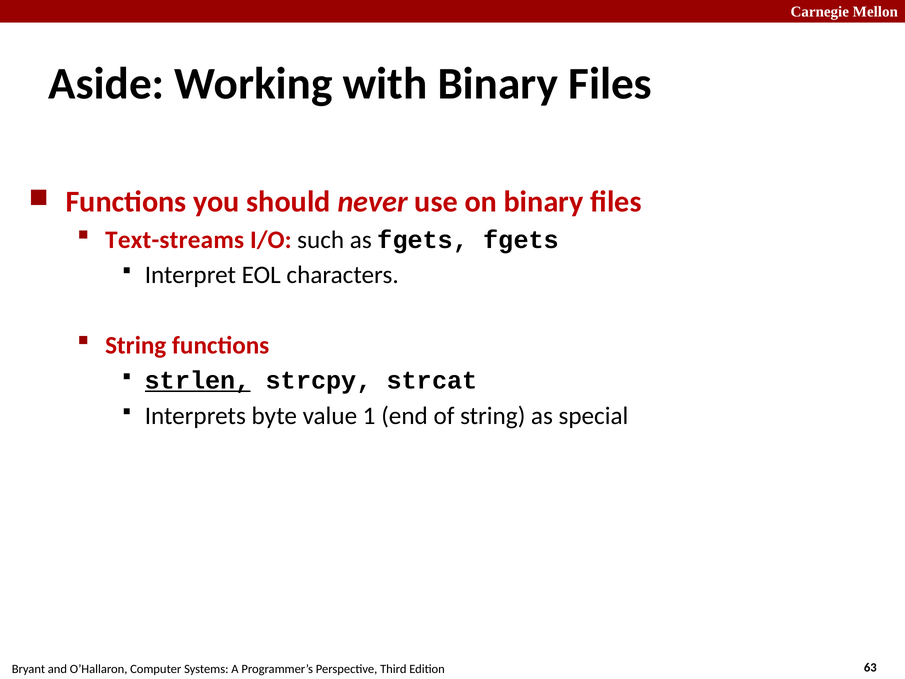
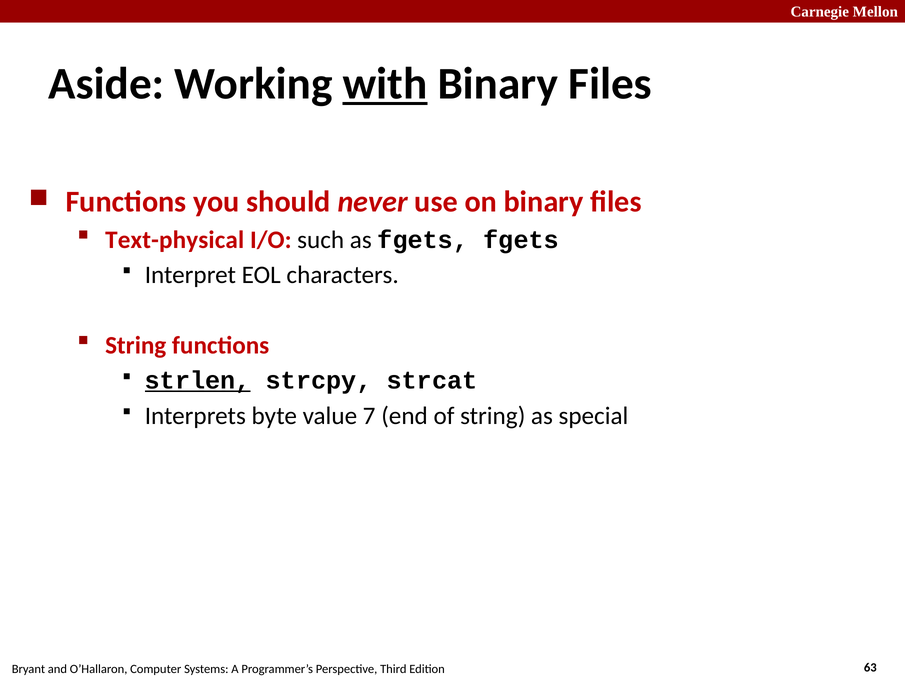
with underline: none -> present (385, 84)
Text-streams: Text-streams -> Text-physical (175, 240)
1: 1 -> 7 (369, 416)
